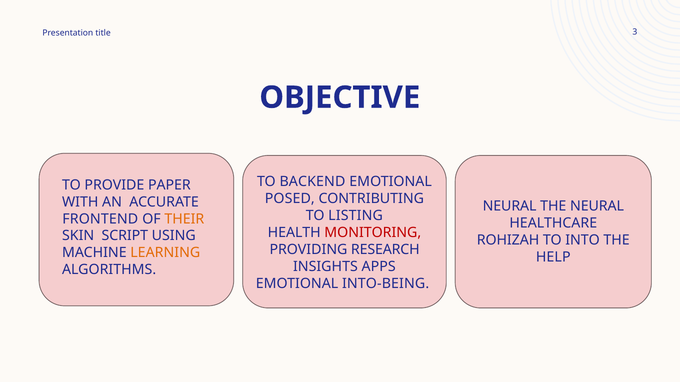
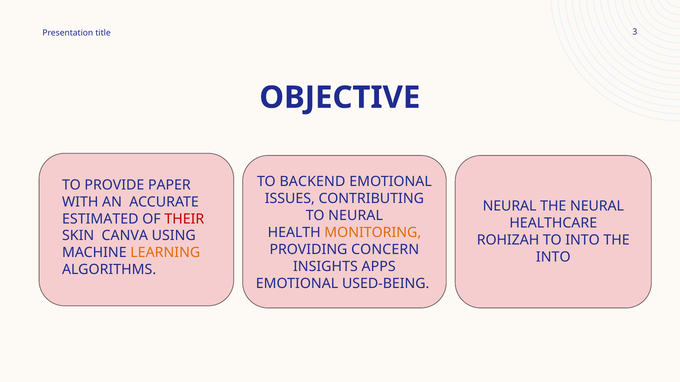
POSED: POSED -> ISSUES (290, 199)
TO LISTING: LISTING -> NEURAL (356, 216)
FRONTEND: FRONTEND -> ESTIMATED (100, 219)
THEIR colour: orange -> red (184, 219)
MONITORING colour: red -> orange (373, 233)
SCRIPT: SCRIPT -> CANVA (125, 236)
RESEARCH: RESEARCH -> CONCERN (385, 250)
HELP: HELP -> INTO (553, 257)
INTO-BEING: INTO-BEING -> USED-BEING (386, 284)
